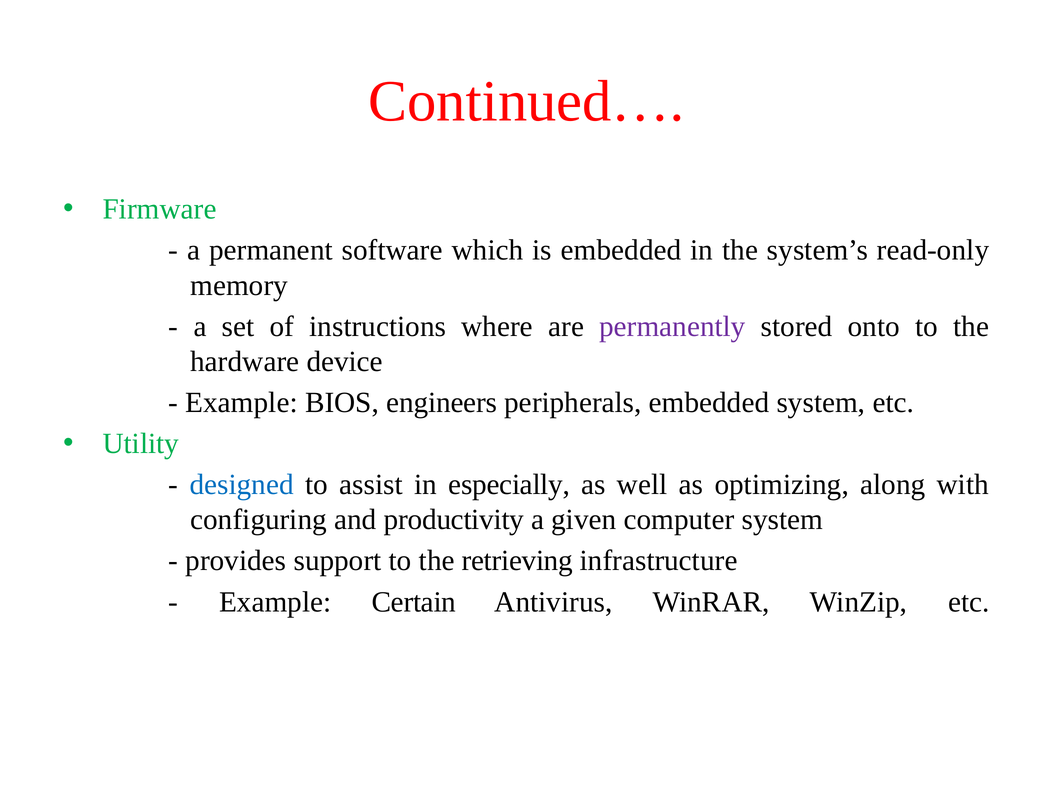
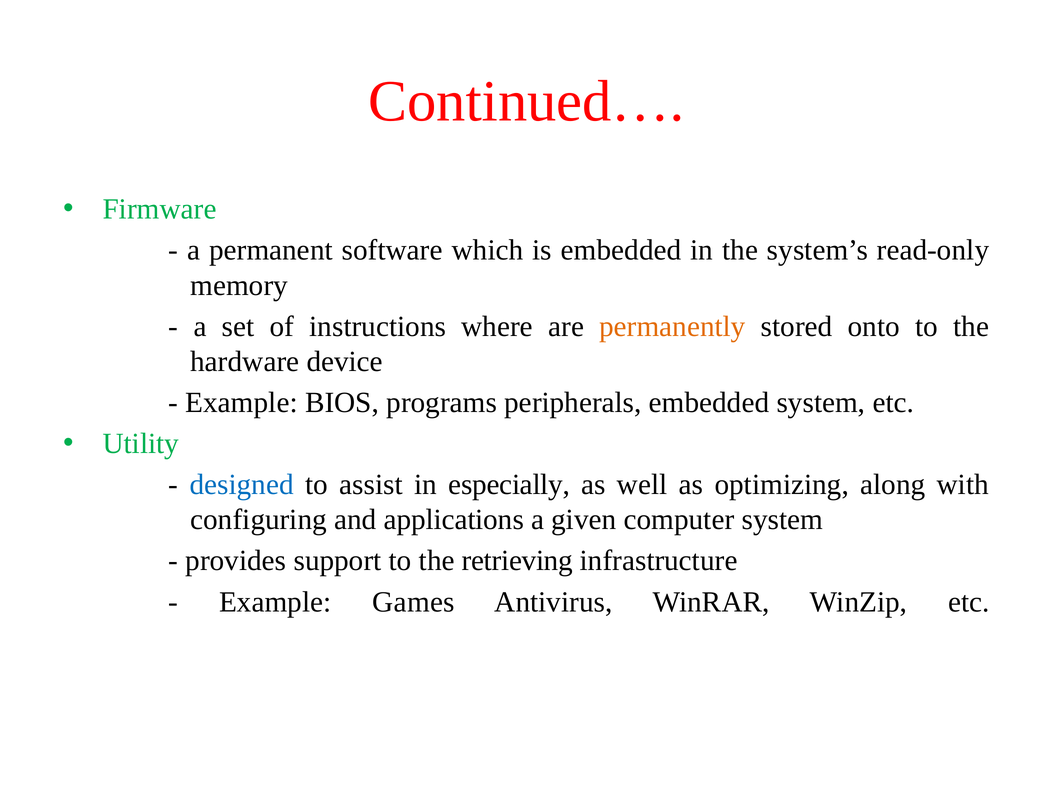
permanently colour: purple -> orange (672, 326)
engineers: engineers -> programs (442, 403)
productivity: productivity -> applications (454, 520)
Certain: Certain -> Games (414, 602)
